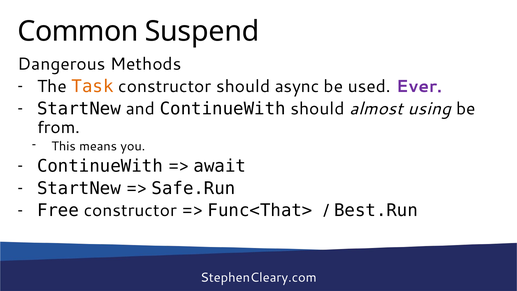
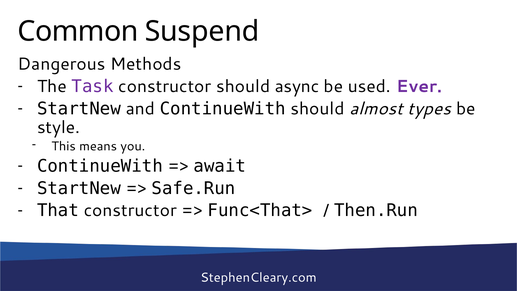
Task colour: orange -> purple (93, 86)
using: using -> types (429, 109)
from: from -> style (59, 127)
Free: Free -> That (58, 210)
Best.Run: Best.Run -> Then.Run (376, 210)
